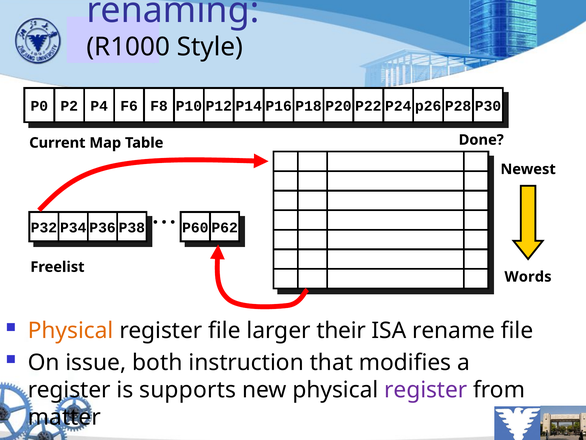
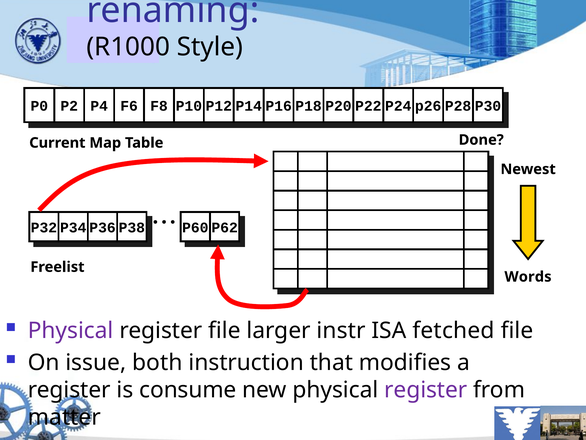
Physical colour: orange -> purple (71, 330)
their: their -> instr (341, 330)
rename: rename -> fetched (454, 330)
supports: supports -> consume (188, 389)
